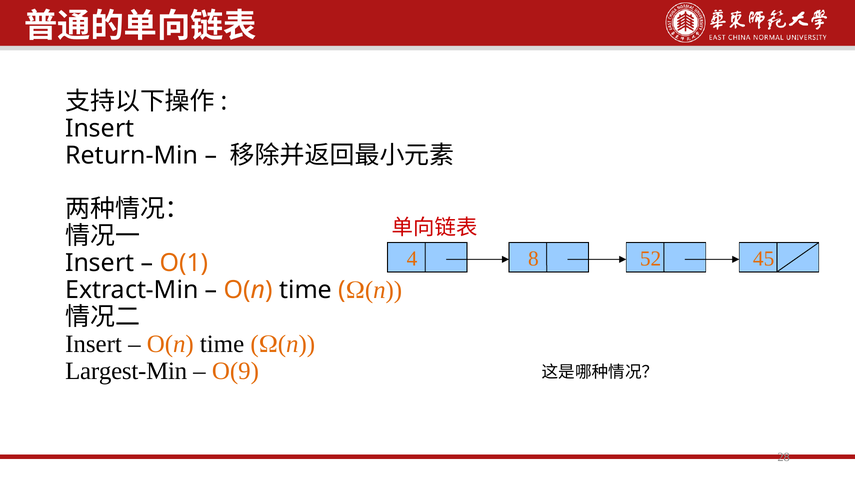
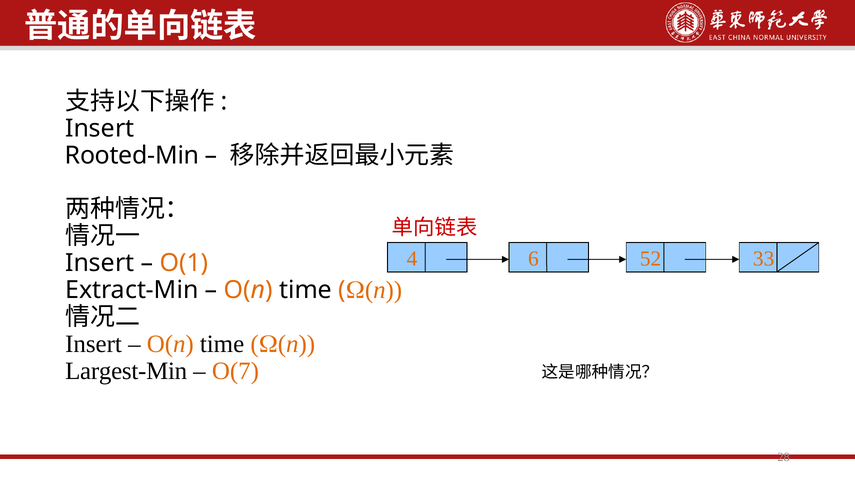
Return-Min: Return-Min -> Rooted-Min (132, 155)
8: 8 -> 6 (533, 259)
45: 45 -> 33 (764, 259)
O(9: O(9 -> O(7 (235, 371)
